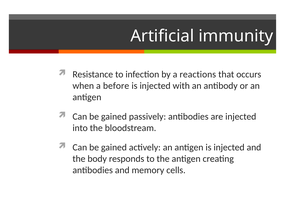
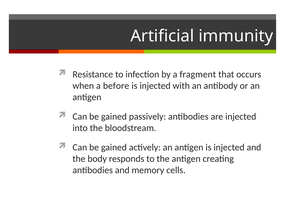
reactions: reactions -> fragment (198, 74)
